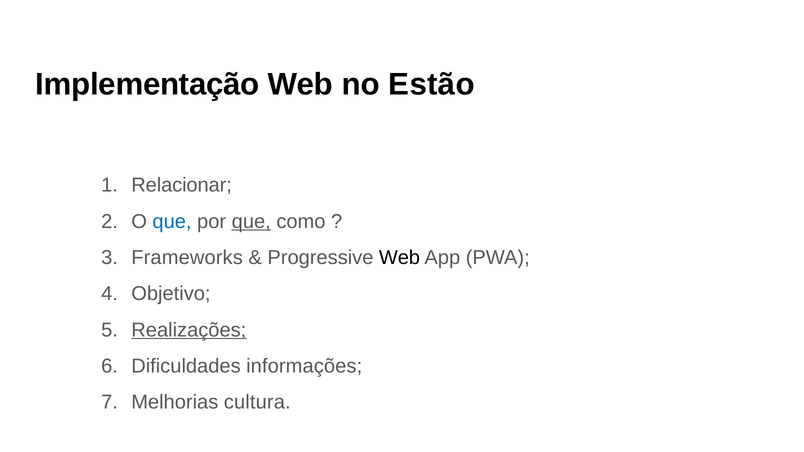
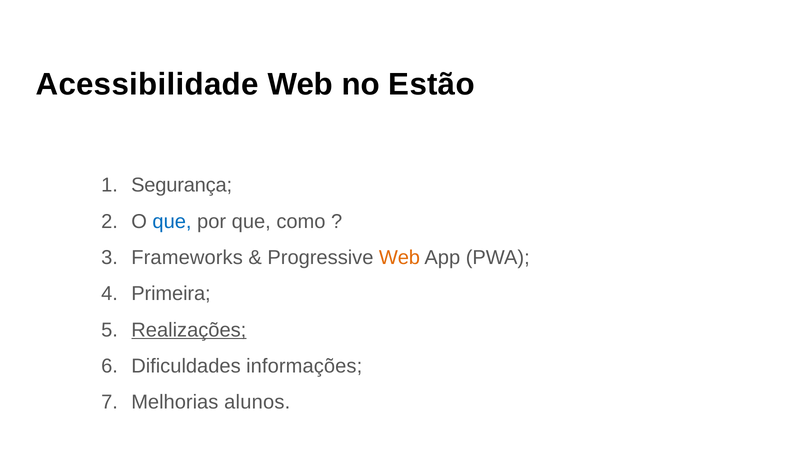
Implementação: Implementação -> Acessibilidade (147, 85)
Relacionar: Relacionar -> Segurança (182, 185)
que underline: present -> none (251, 222)
Web colour: black -> orange (400, 258)
Objetivo: Objetivo -> Primeira (171, 294)
cultura: cultura -> alunos (257, 403)
